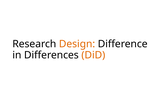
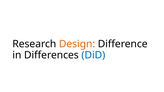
DiD colour: orange -> blue (93, 55)
